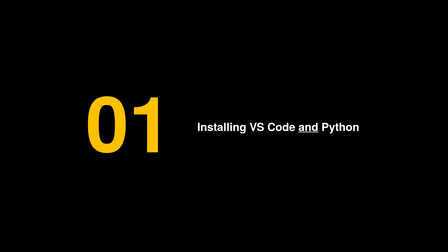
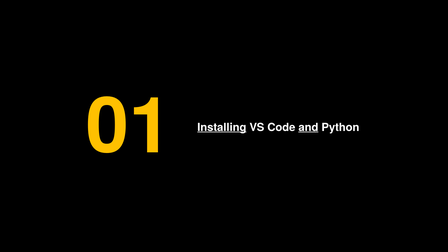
Installing underline: none -> present (222, 127)
